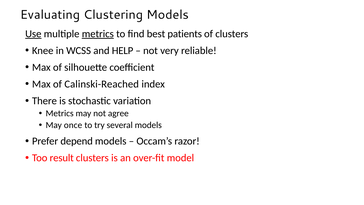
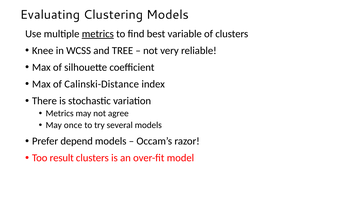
Use underline: present -> none (33, 34)
patients: patients -> variable (185, 34)
HELP: HELP -> TREE (123, 51)
Calinski-Reached: Calinski-Reached -> Calinski-Distance (102, 84)
